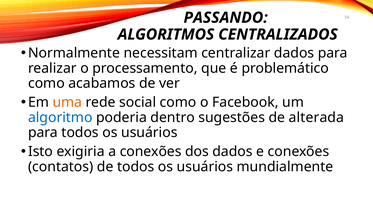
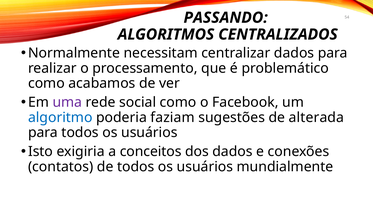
uma colour: orange -> purple (67, 102)
dentro: dentro -> faziam (173, 117)
a conexões: conexões -> conceitos (151, 151)
